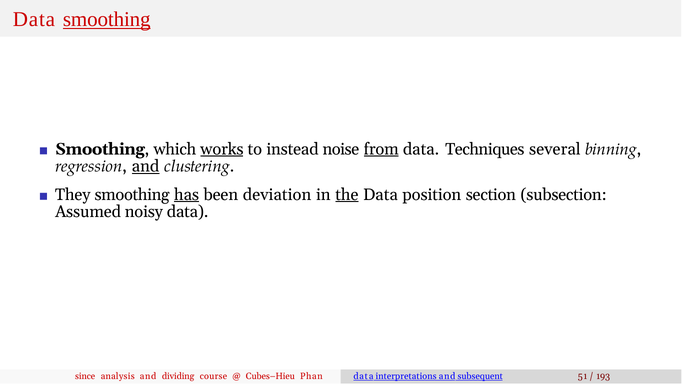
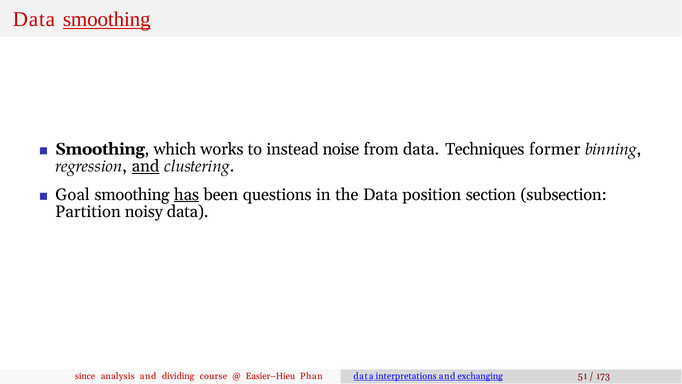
works underline: present -> none (222, 149)
from underline: present -> none (381, 149)
several: several -> former (555, 149)
They: They -> Goal (73, 194)
deviation: deviation -> questions (277, 194)
the underline: present -> none (347, 194)
Assumed: Assumed -> Partition (88, 212)
Cubes–Hieu: Cubes–Hieu -> Easier–Hieu (270, 376)
subsequent: subsequent -> exchanging (480, 376)
193: 193 -> 173 (603, 376)
